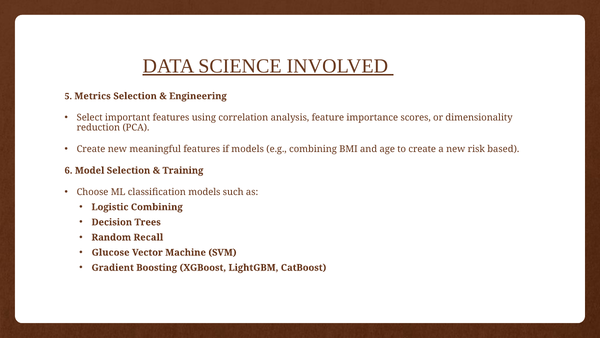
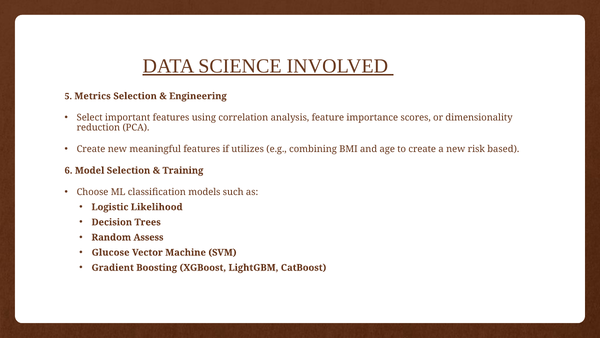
if models: models -> utilizes (248, 149)
Logistic Combining: Combining -> Likelihood (157, 207)
Recall: Recall -> Assess (148, 237)
